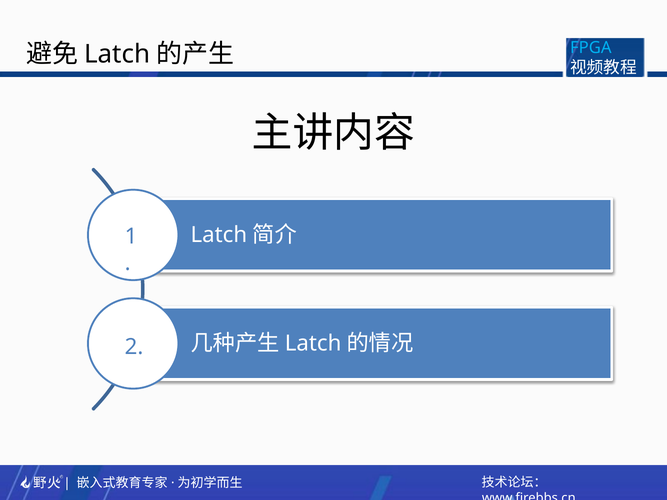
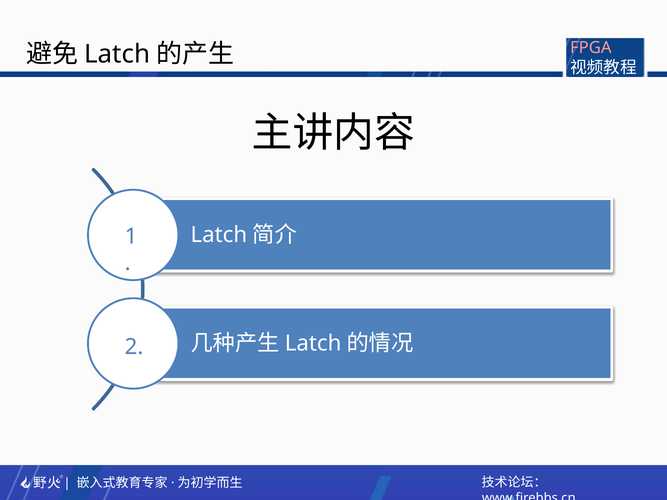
FPGA colour: light blue -> pink (591, 48)
